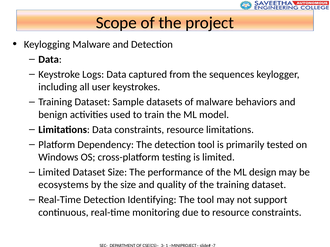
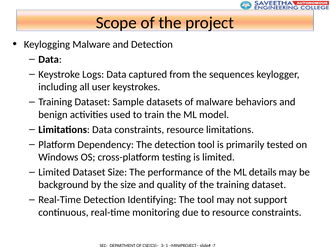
design: design -> details (263, 173)
ecosystems: ecosystems -> background (64, 185)
